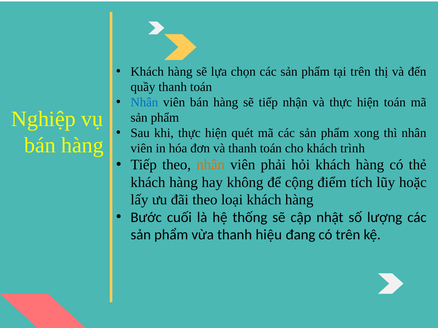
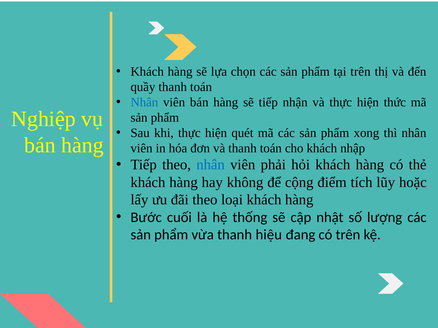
hiện toán: toán -> thức (395, 103)
trình: trình -> nhập (353, 148)
nhân colour: orange -> blue (211, 165)
